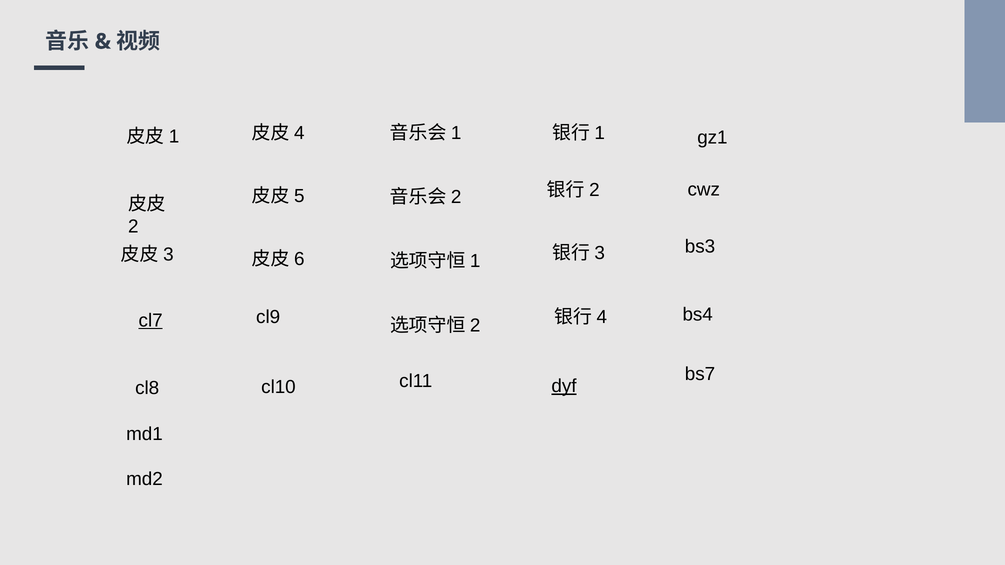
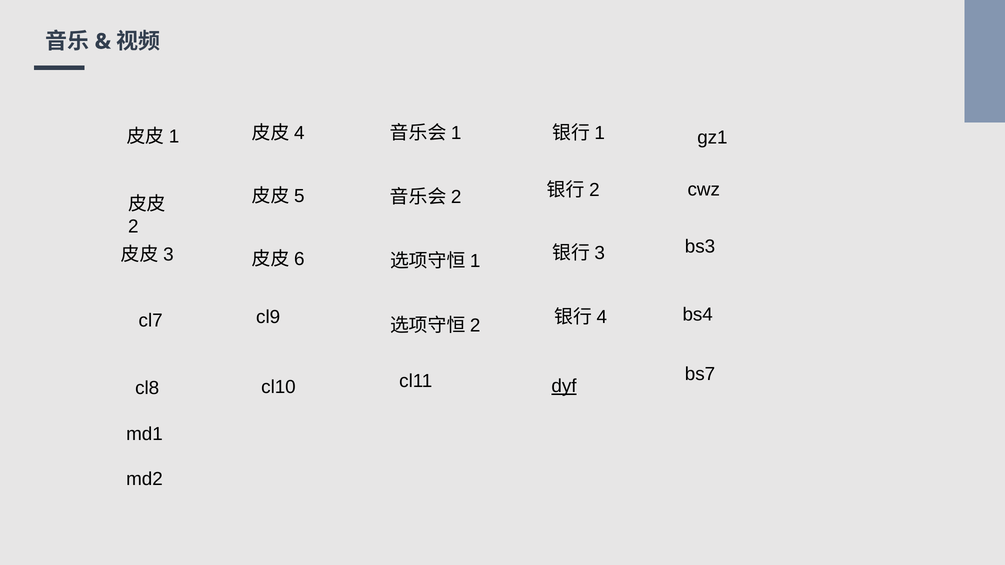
cl7 underline: present -> none (151, 321)
